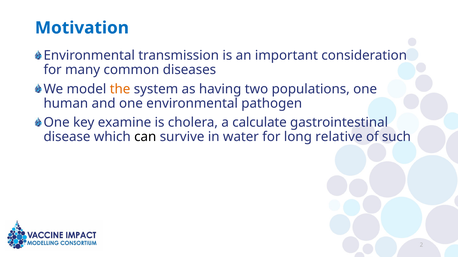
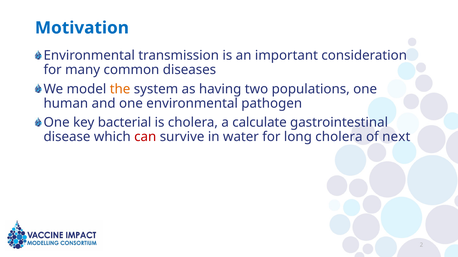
examine: examine -> bacterial (125, 123)
can colour: black -> red (145, 137)
long relative: relative -> cholera (339, 137)
such: such -> next (396, 137)
